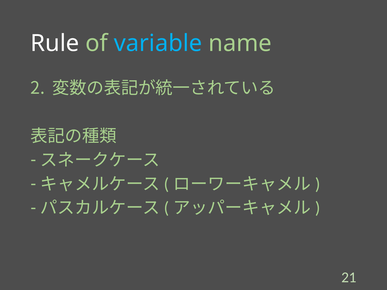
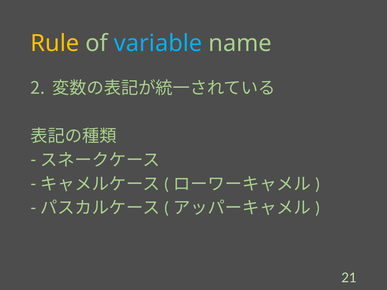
Rule colour: white -> yellow (55, 43)
